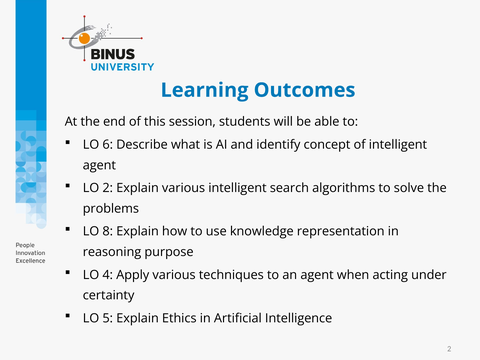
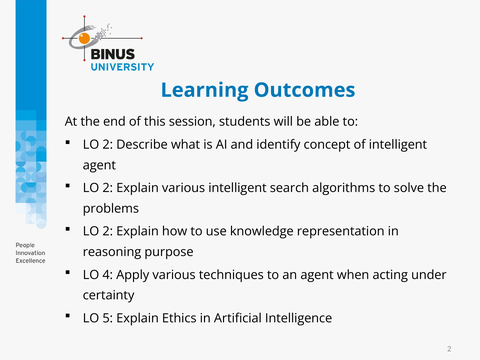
6: 6 -> 2 (108, 145)
8: 8 -> 2 (108, 231)
